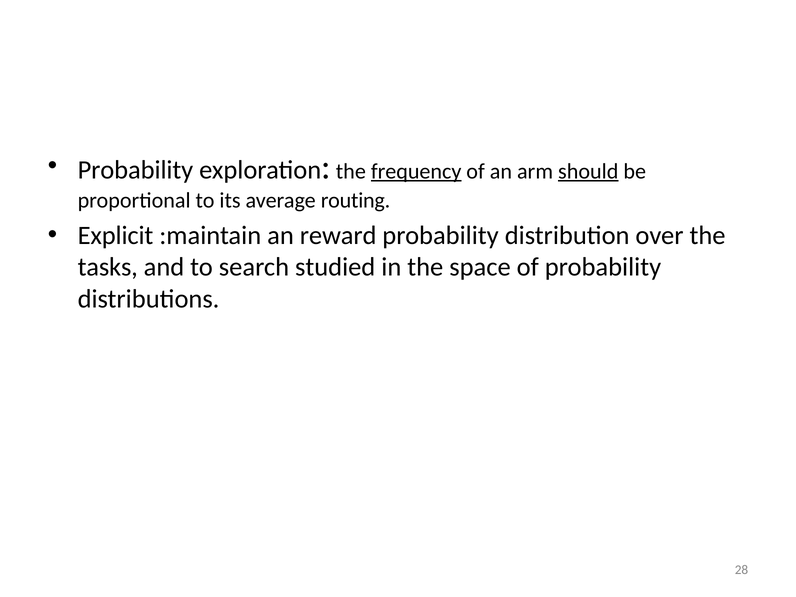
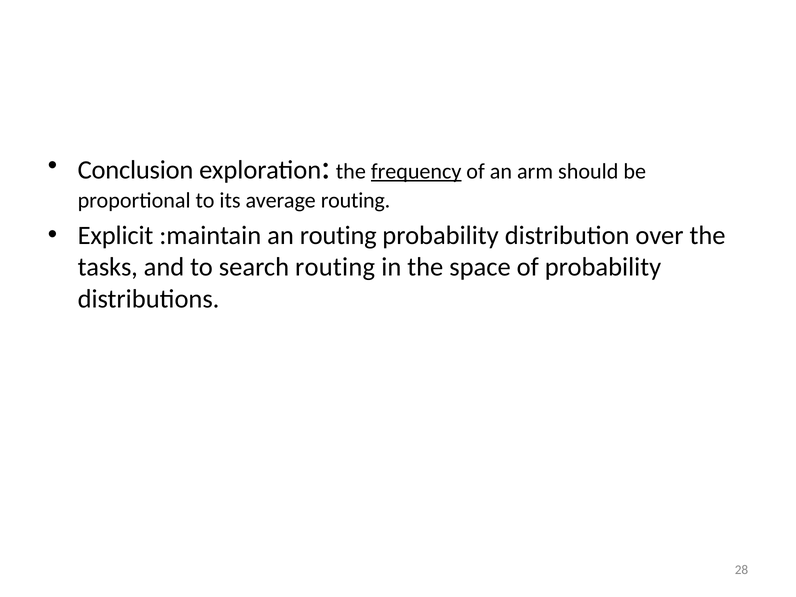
Probability: Probability -> Conclusion (135, 170)
should underline: present -> none (588, 171)
an reward: reward -> routing (338, 235)
search studied: studied -> routing (335, 267)
